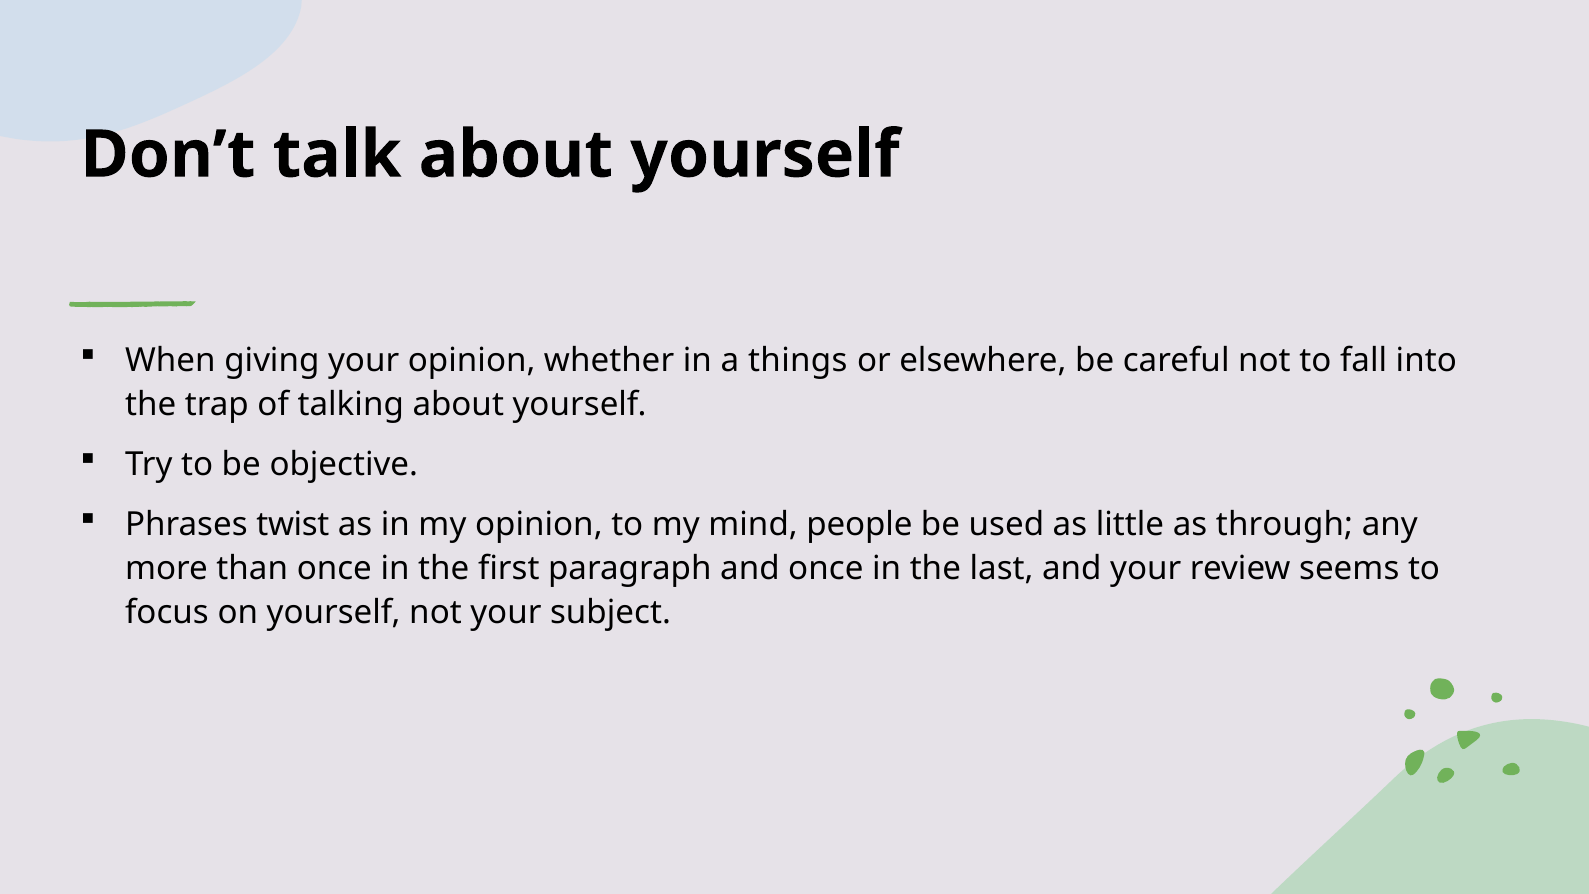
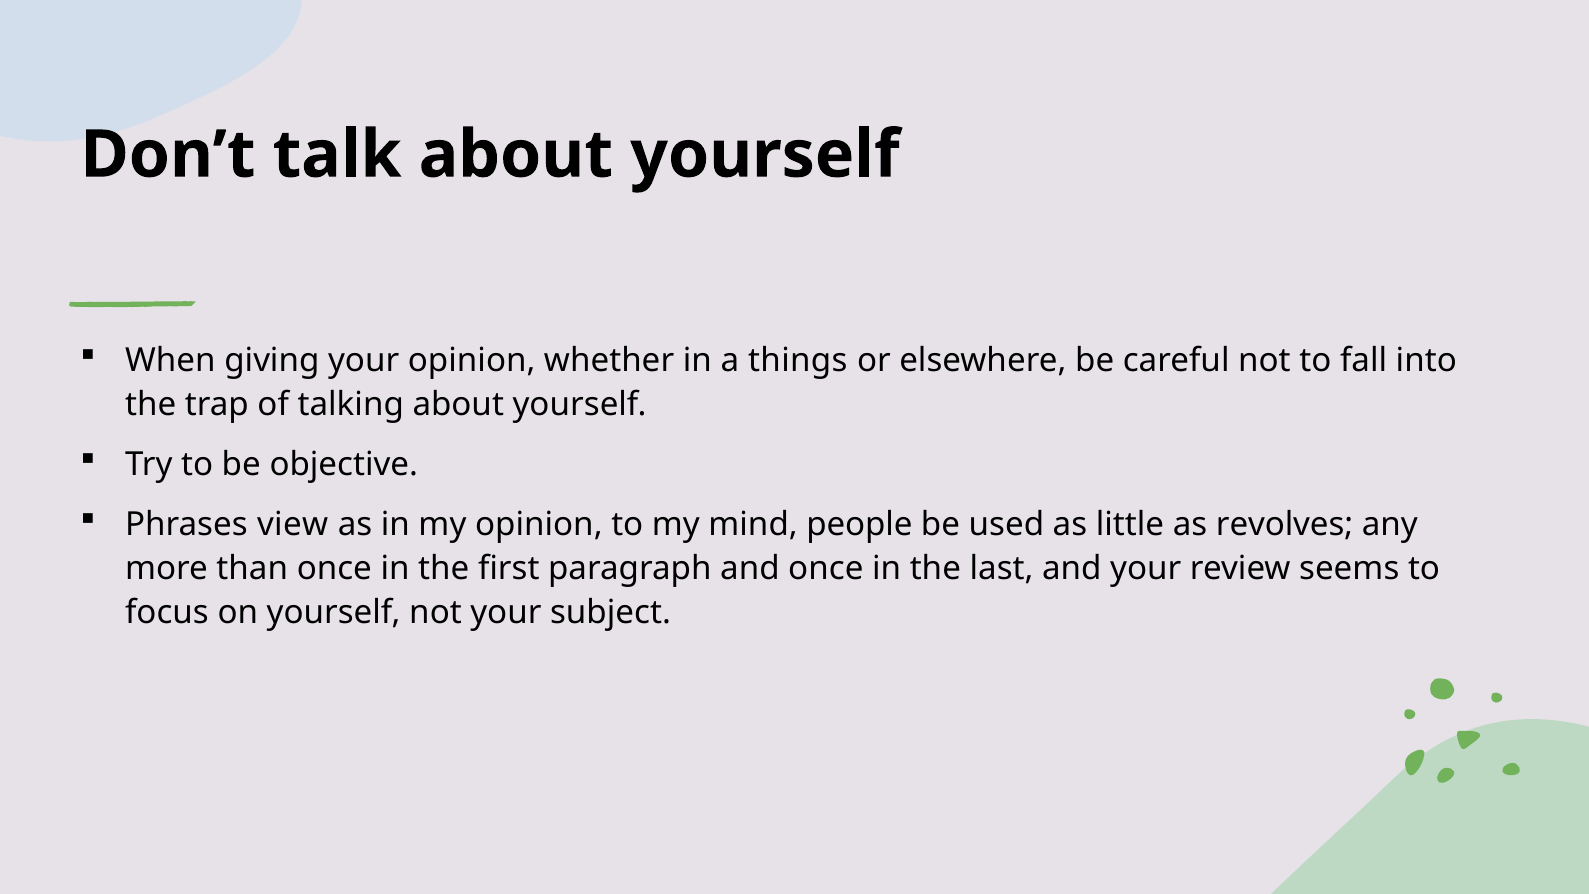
twist: twist -> view (293, 525)
through: through -> revolves (1285, 525)
